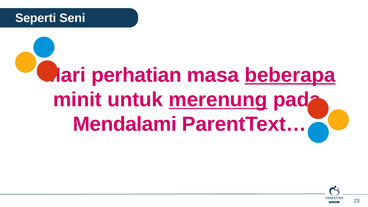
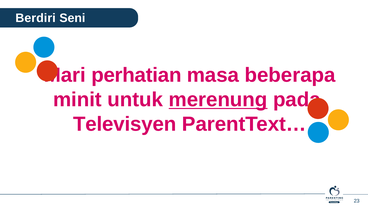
Seperti: Seperti -> Berdiri (36, 18)
beberapa underline: present -> none (290, 75)
Mendalami: Mendalami -> Televisyen (125, 124)
